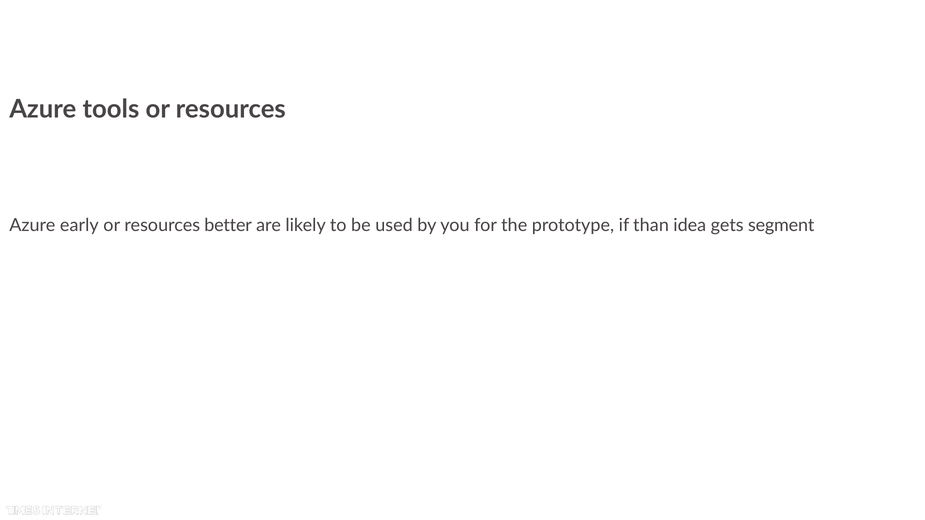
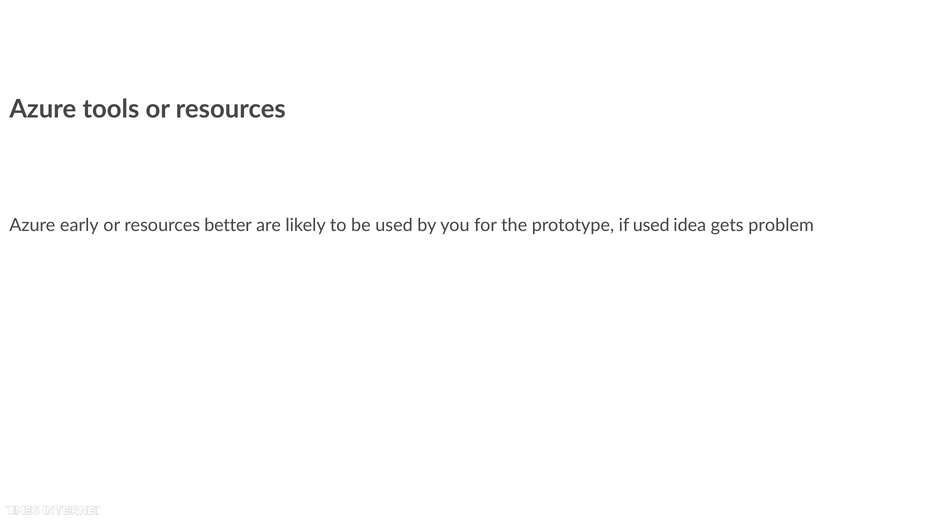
if than: than -> used (651, 226)
segment: segment -> problem (781, 226)
